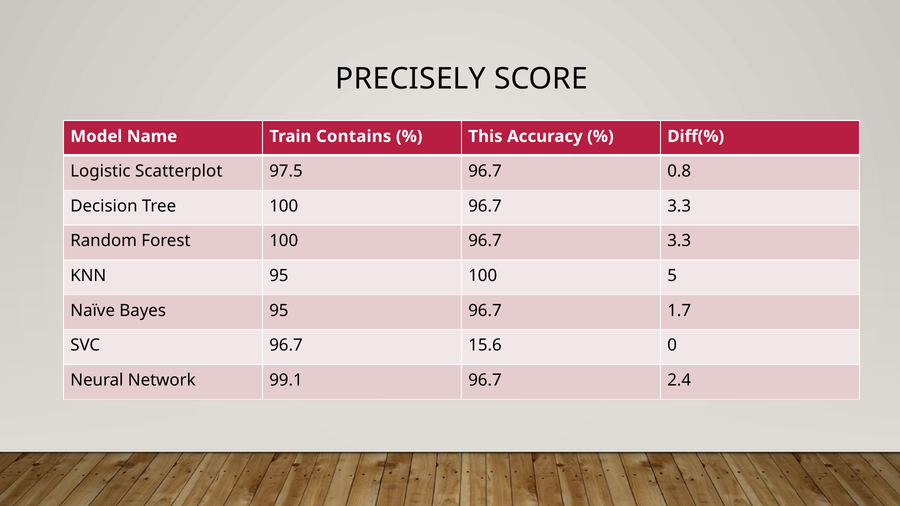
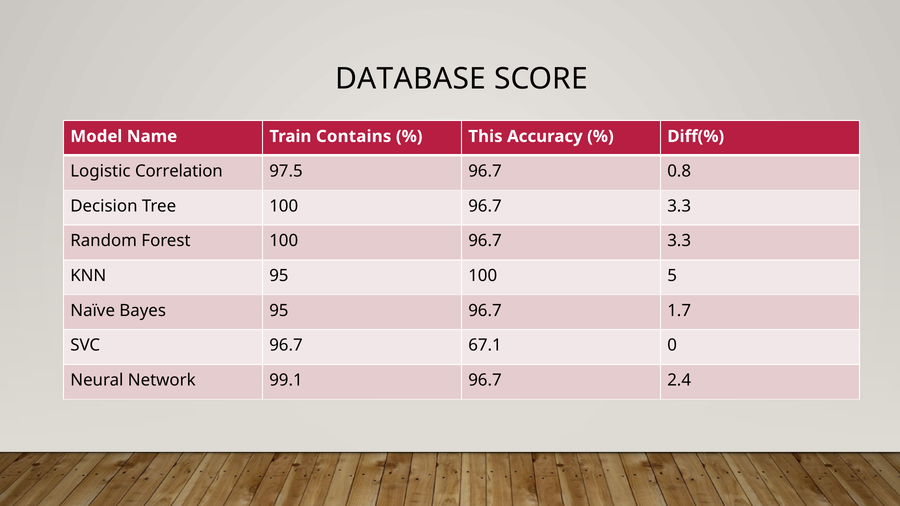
PRECISELY: PRECISELY -> DATABASE (411, 79)
Scatterplot: Scatterplot -> Correlation (179, 171)
15.6: 15.6 -> 67.1 (485, 346)
